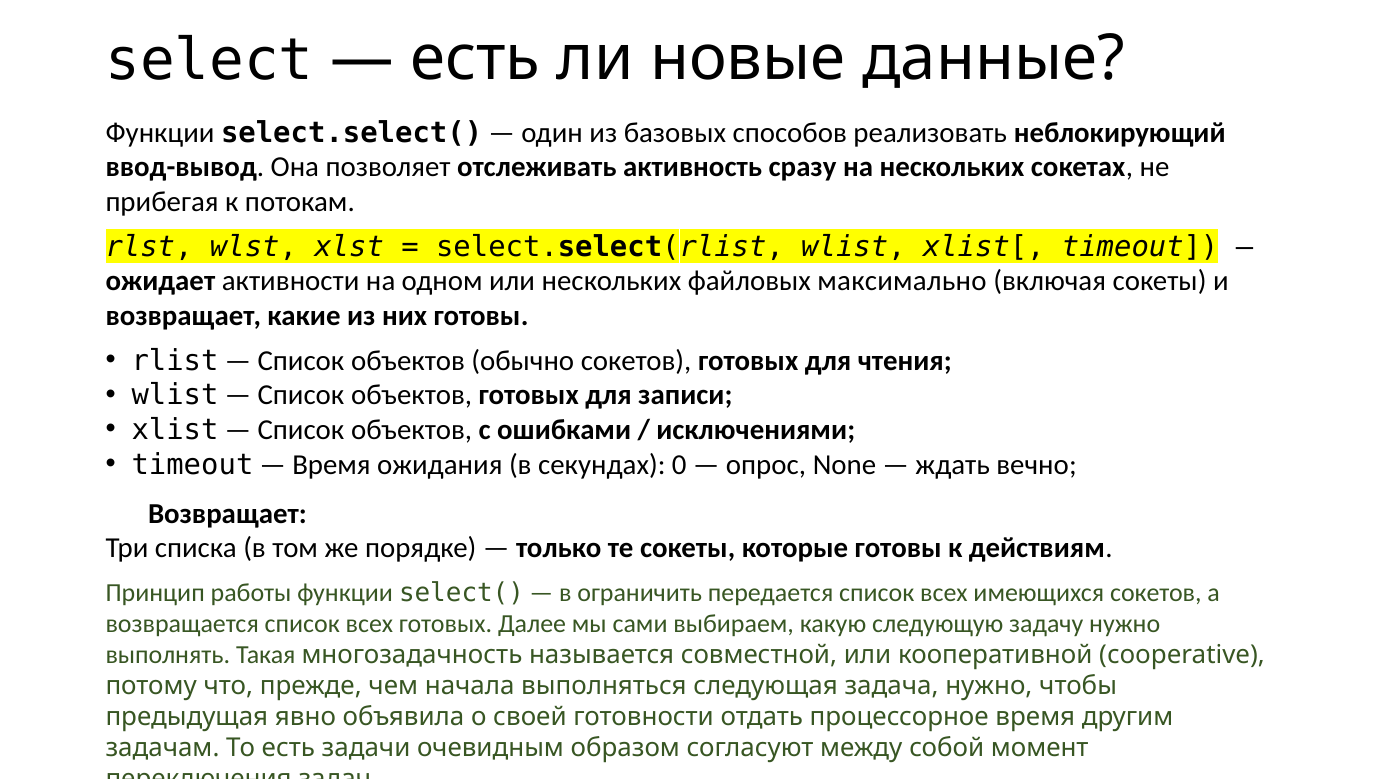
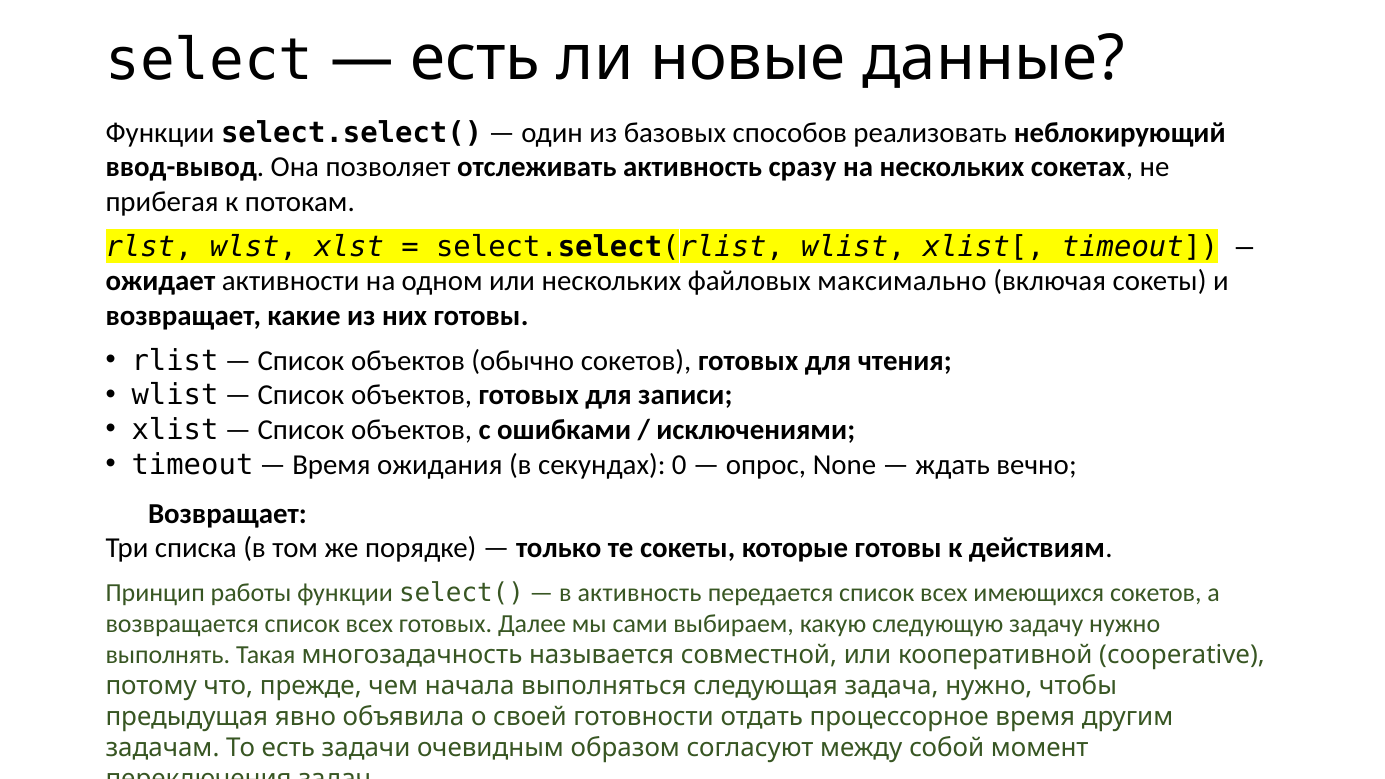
в ограничить: ограничить -> активность (640, 593)
